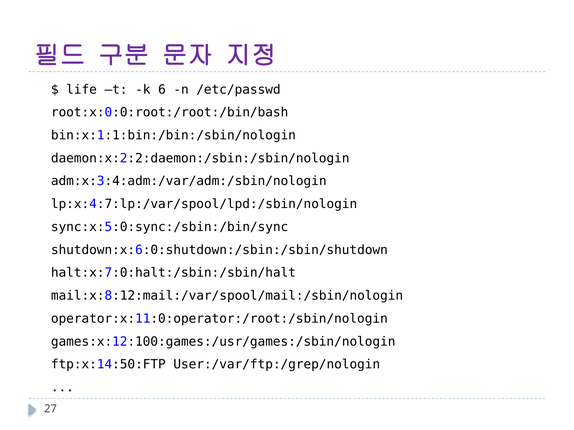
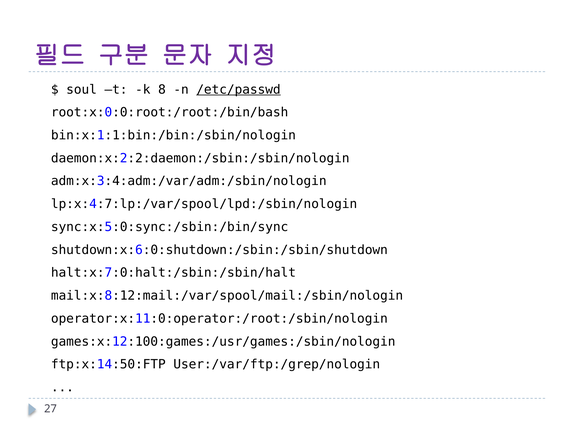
life: life -> soul (82, 90)
6: 6 -> 8 (162, 90)
/etc/passwd underline: none -> present (238, 90)
